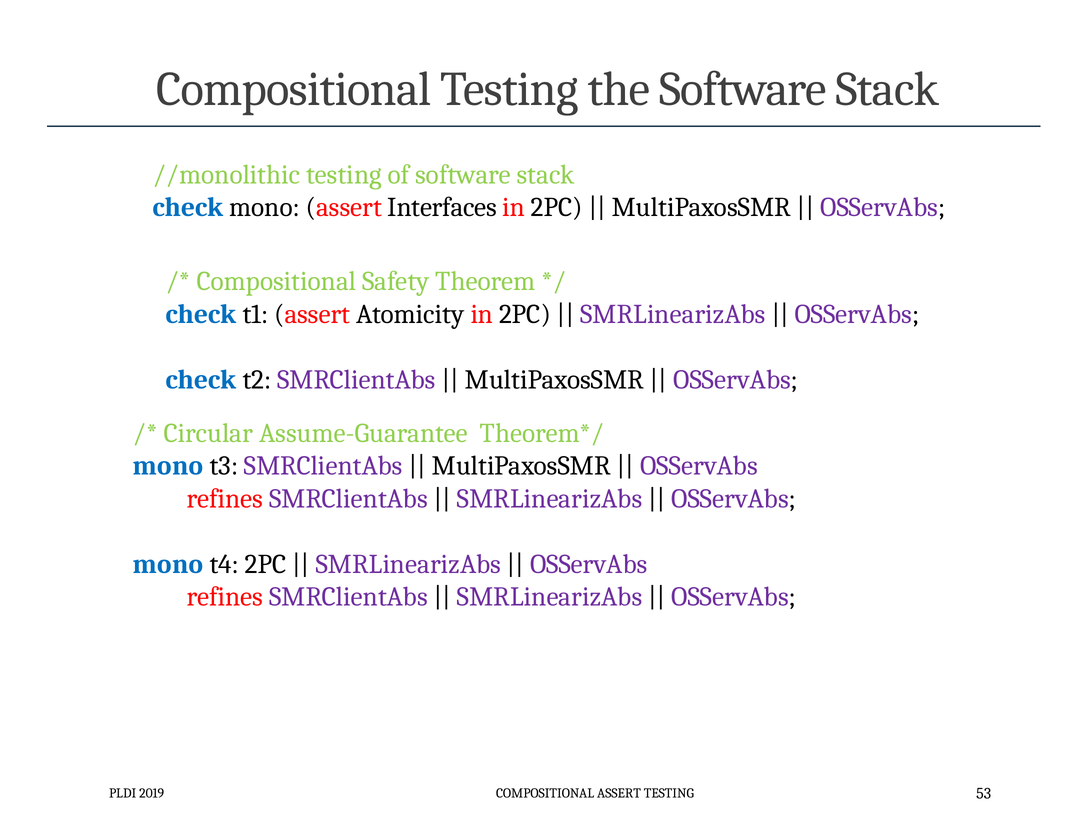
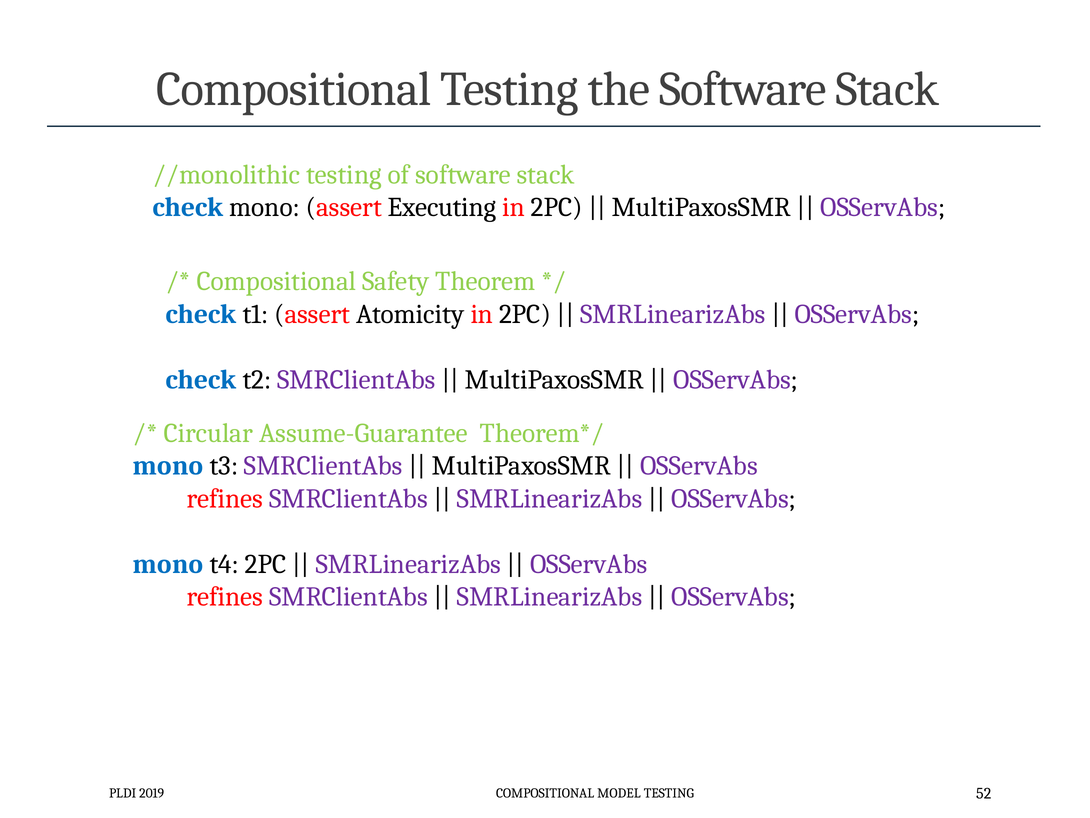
Interfaces: Interfaces -> Executing (442, 207)
COMPOSITIONAL ASSERT: ASSERT -> MODEL (619, 793)
53: 53 -> 52 (984, 793)
